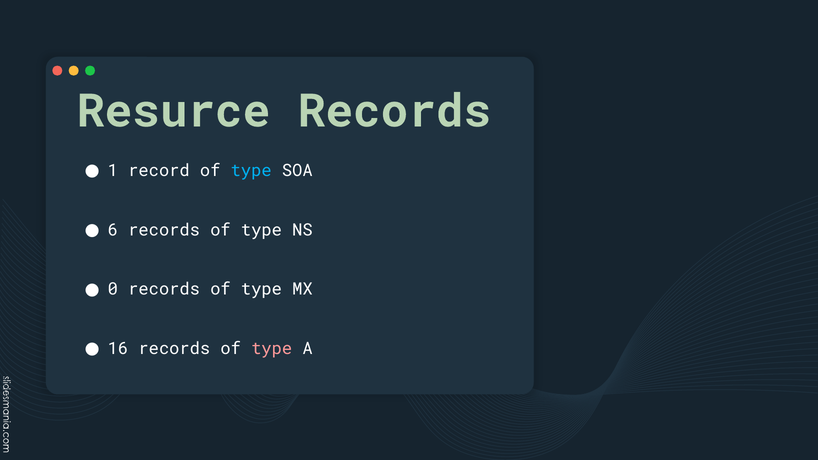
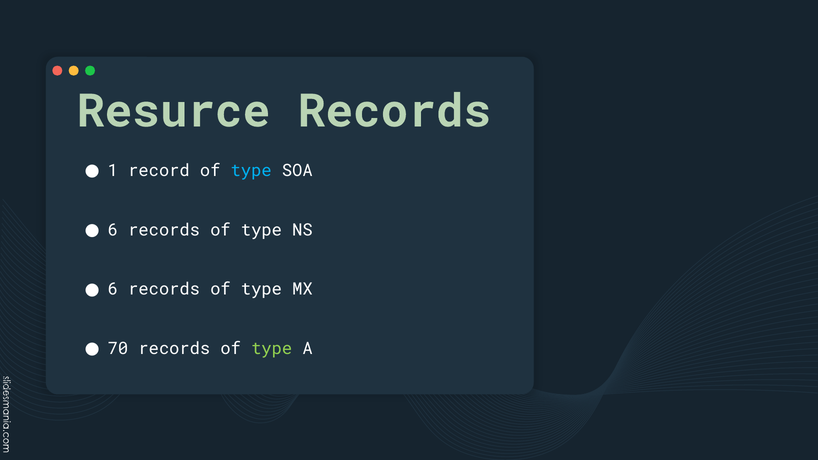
0: 0 -> 6 (113, 289)
16: 16 -> 70 (118, 349)
type colour: pink -> light green (272, 349)
